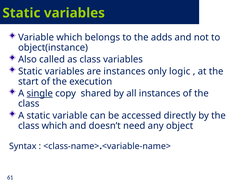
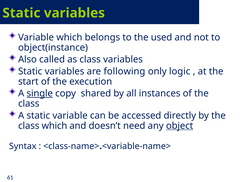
adds: adds -> used (162, 37)
are instances: instances -> following (124, 71)
object underline: none -> present (180, 125)
